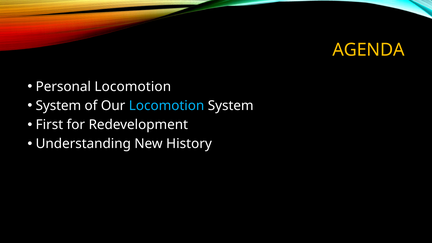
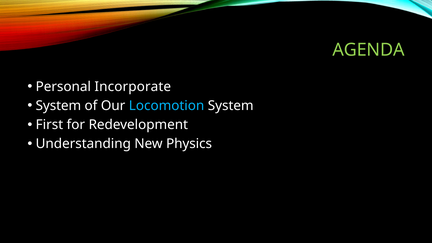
AGENDA colour: yellow -> light green (368, 50)
Personal Locomotion: Locomotion -> Incorporate (133, 87)
History: History -> Physics (189, 144)
